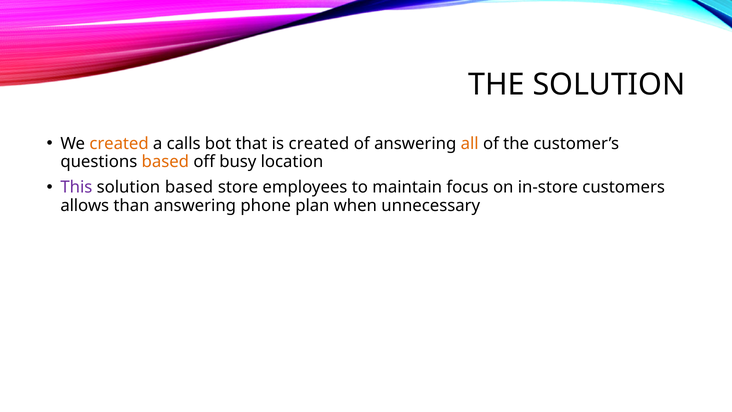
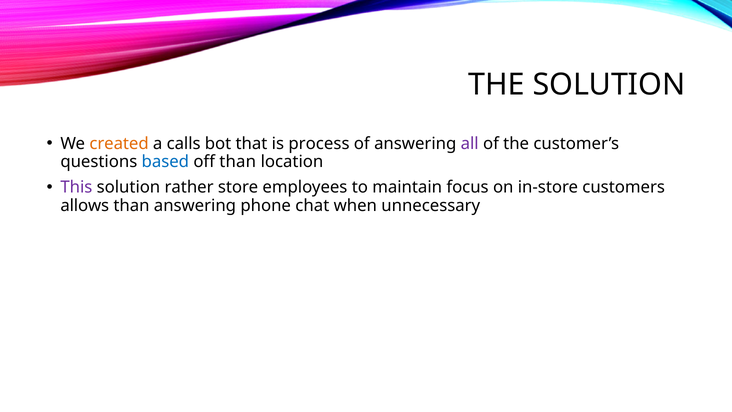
is created: created -> process (319, 143)
all colour: orange -> purple (470, 143)
based colour: orange -> blue (165, 162)
off busy: busy -> than (238, 162)
solution based: based -> rather (189, 187)
plan: plan -> chat (312, 205)
